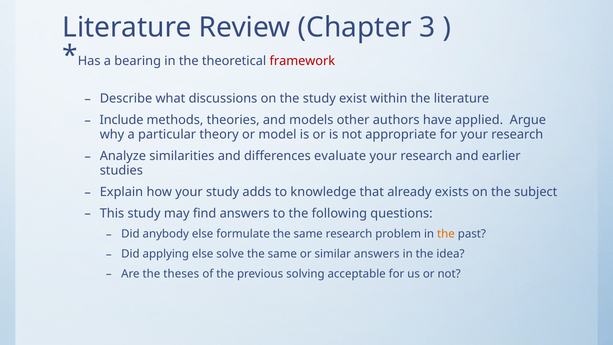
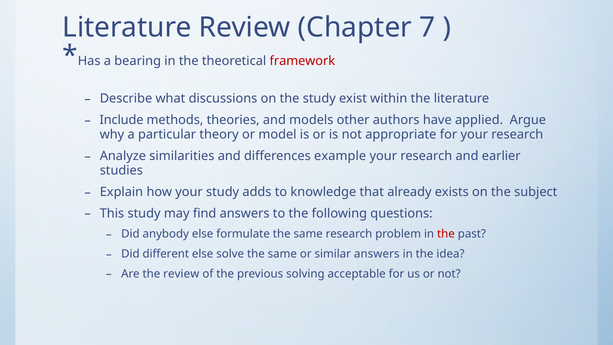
3: 3 -> 7 (427, 27)
evaluate: evaluate -> example (340, 156)
the colour: orange -> red (446, 234)
applying: applying -> different (166, 254)
the theses: theses -> review (181, 274)
